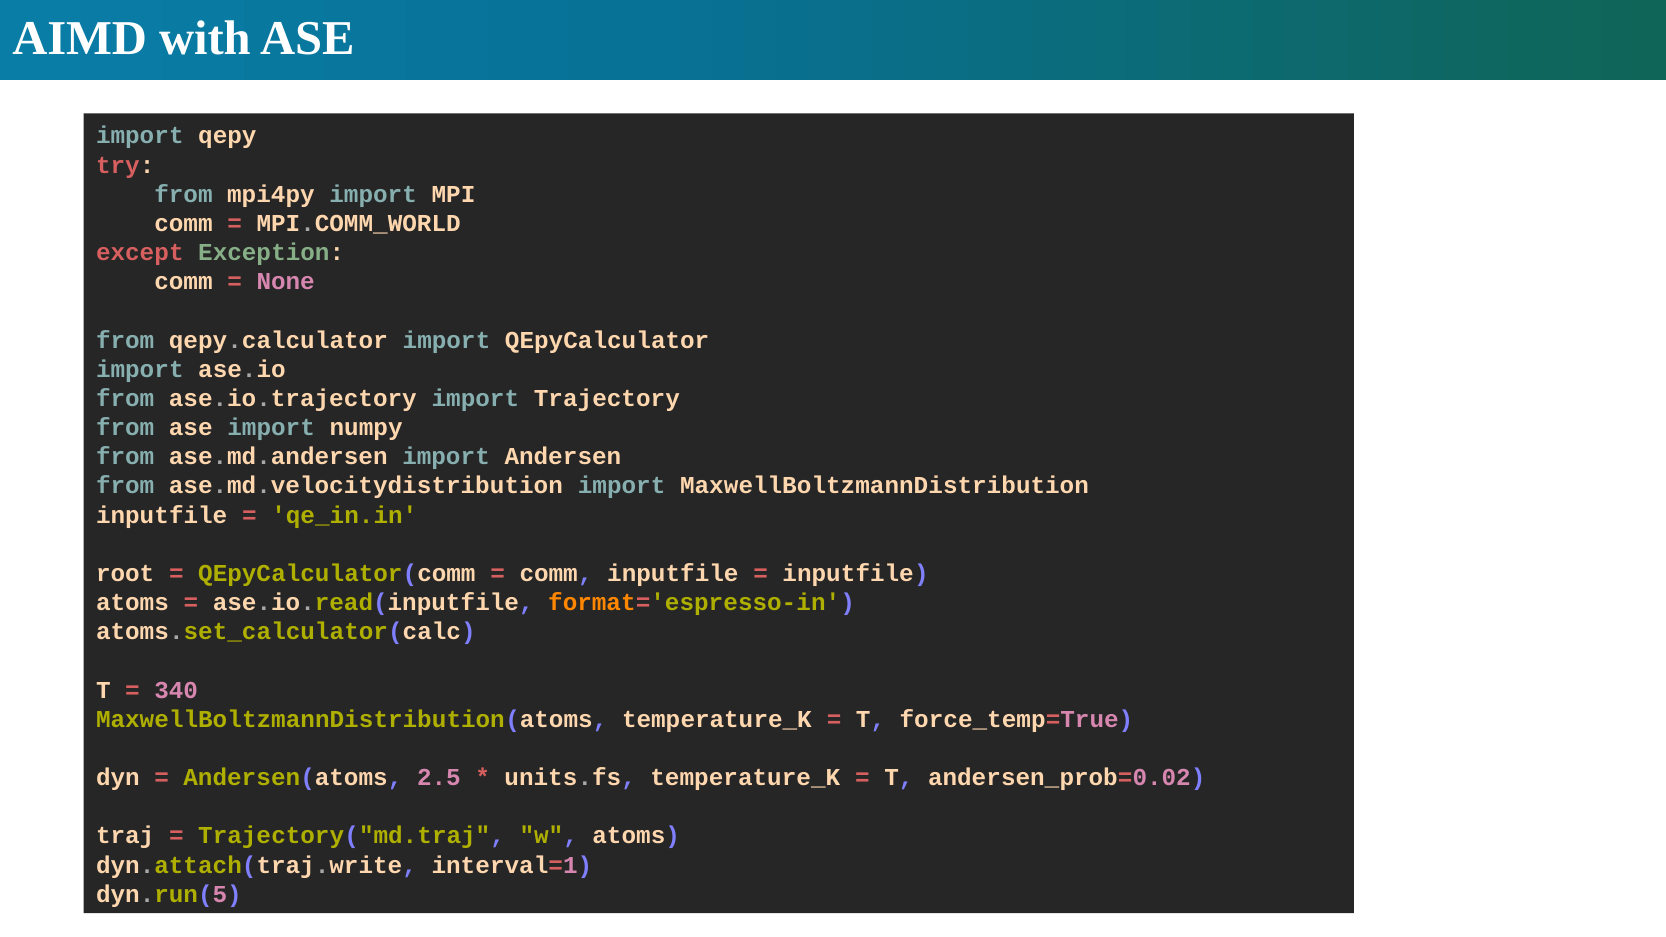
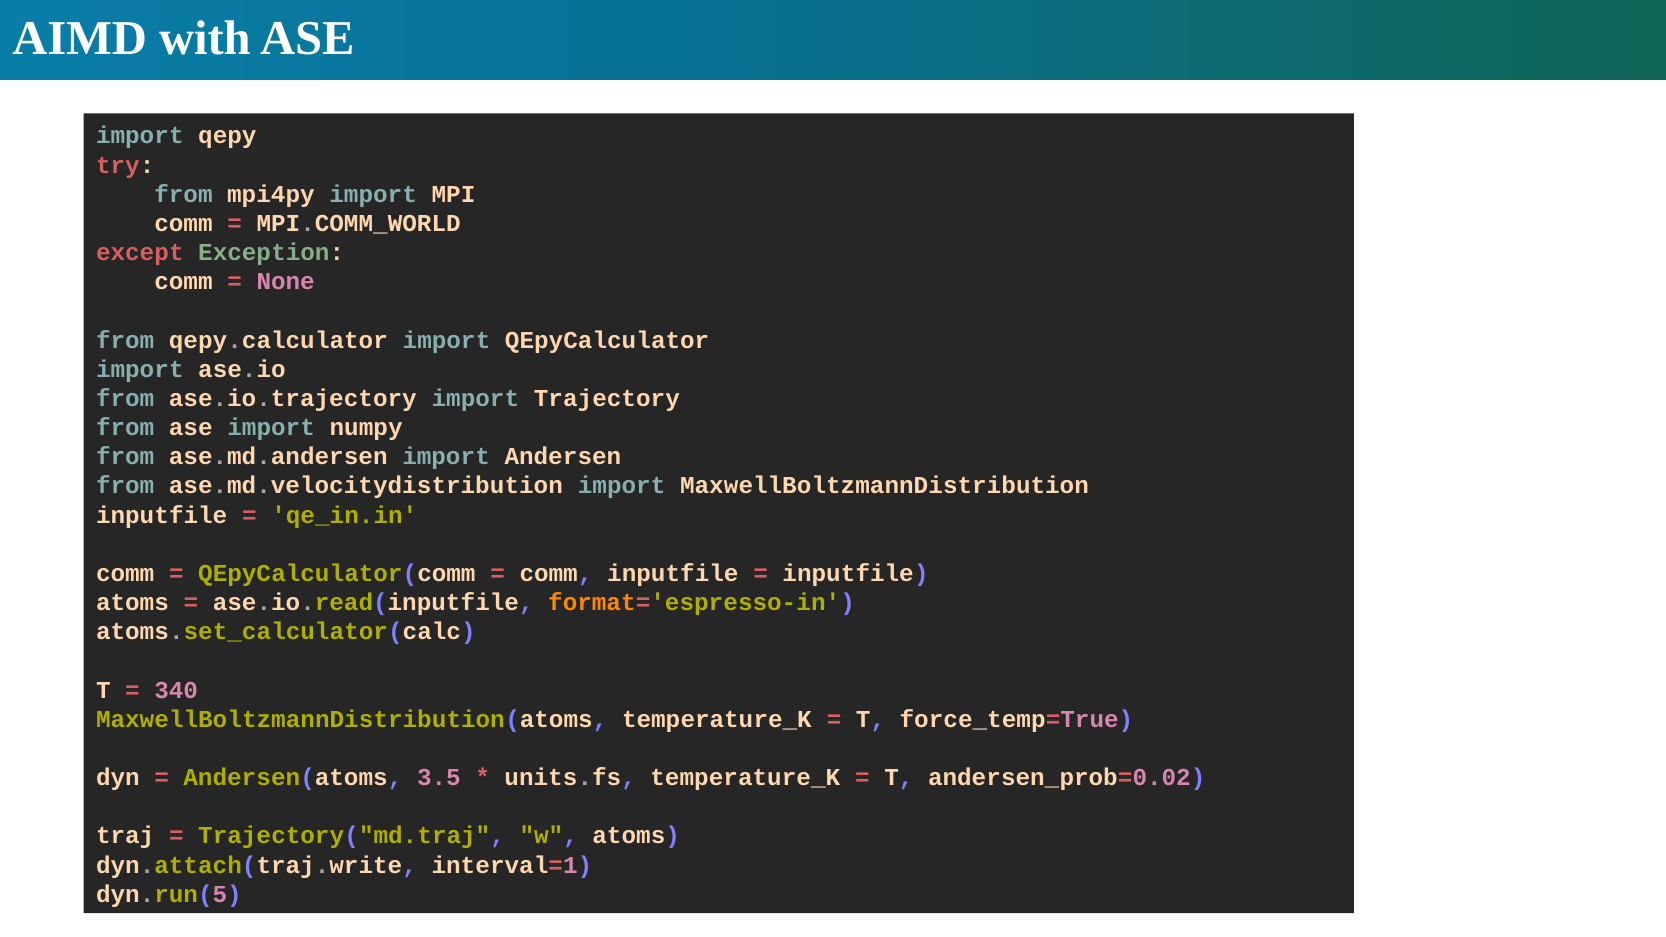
root: root -> comm (125, 573)
2.5: 2.5 -> 3.5 (439, 778)
